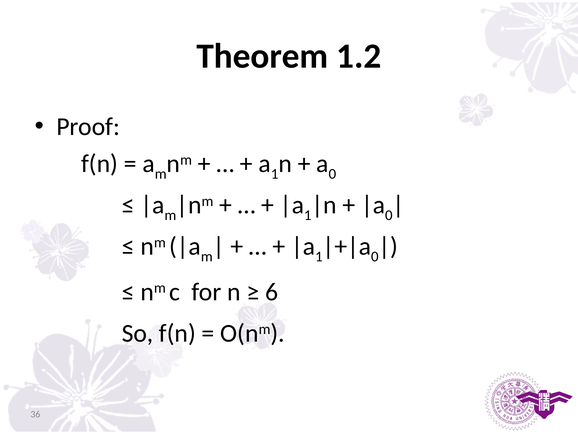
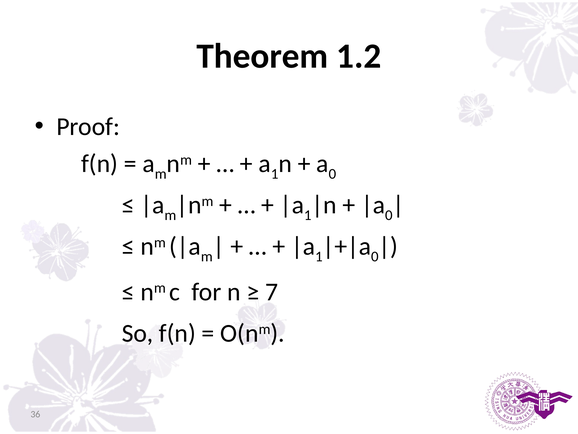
6: 6 -> 7 (272, 292)
